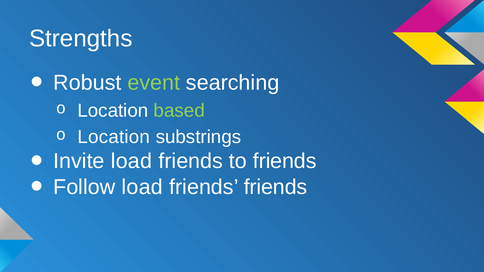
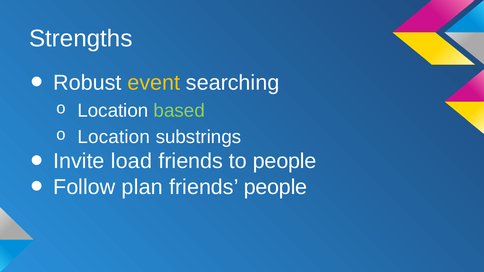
event colour: light green -> yellow (154, 83)
to friends: friends -> people (285, 161)
Follow load: load -> plan (142, 187)
friends friends: friends -> people (275, 187)
